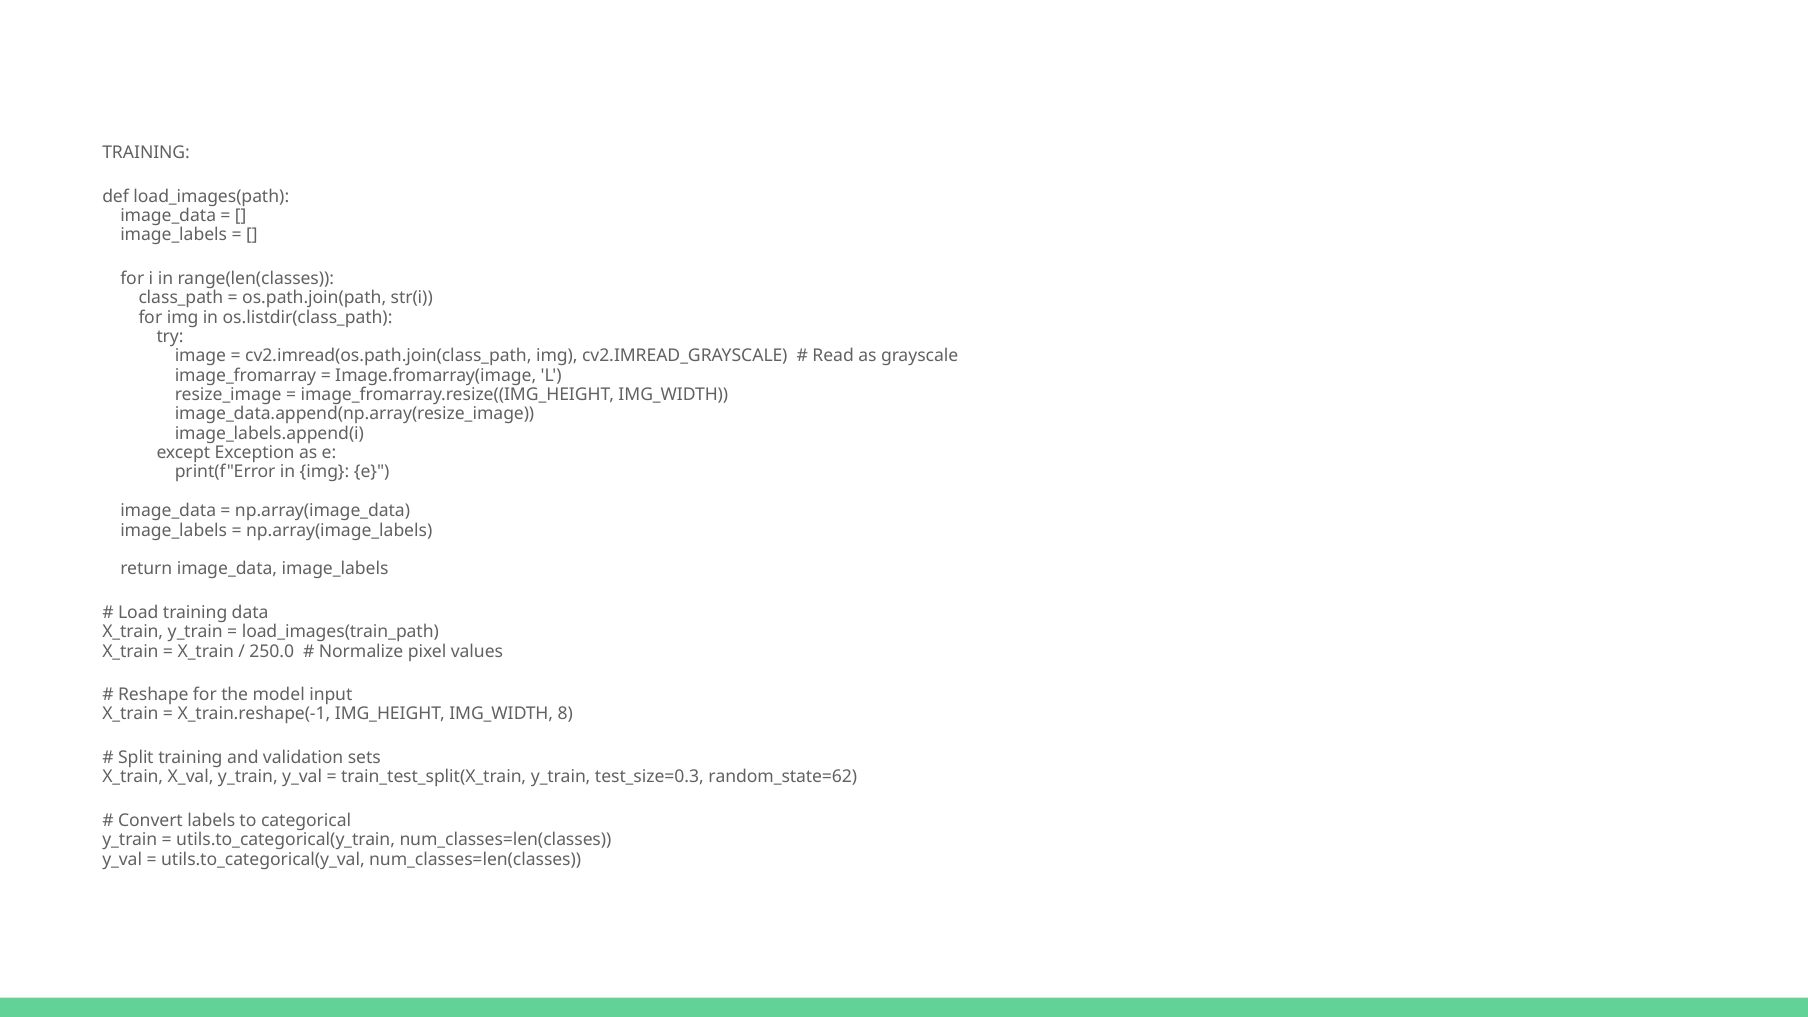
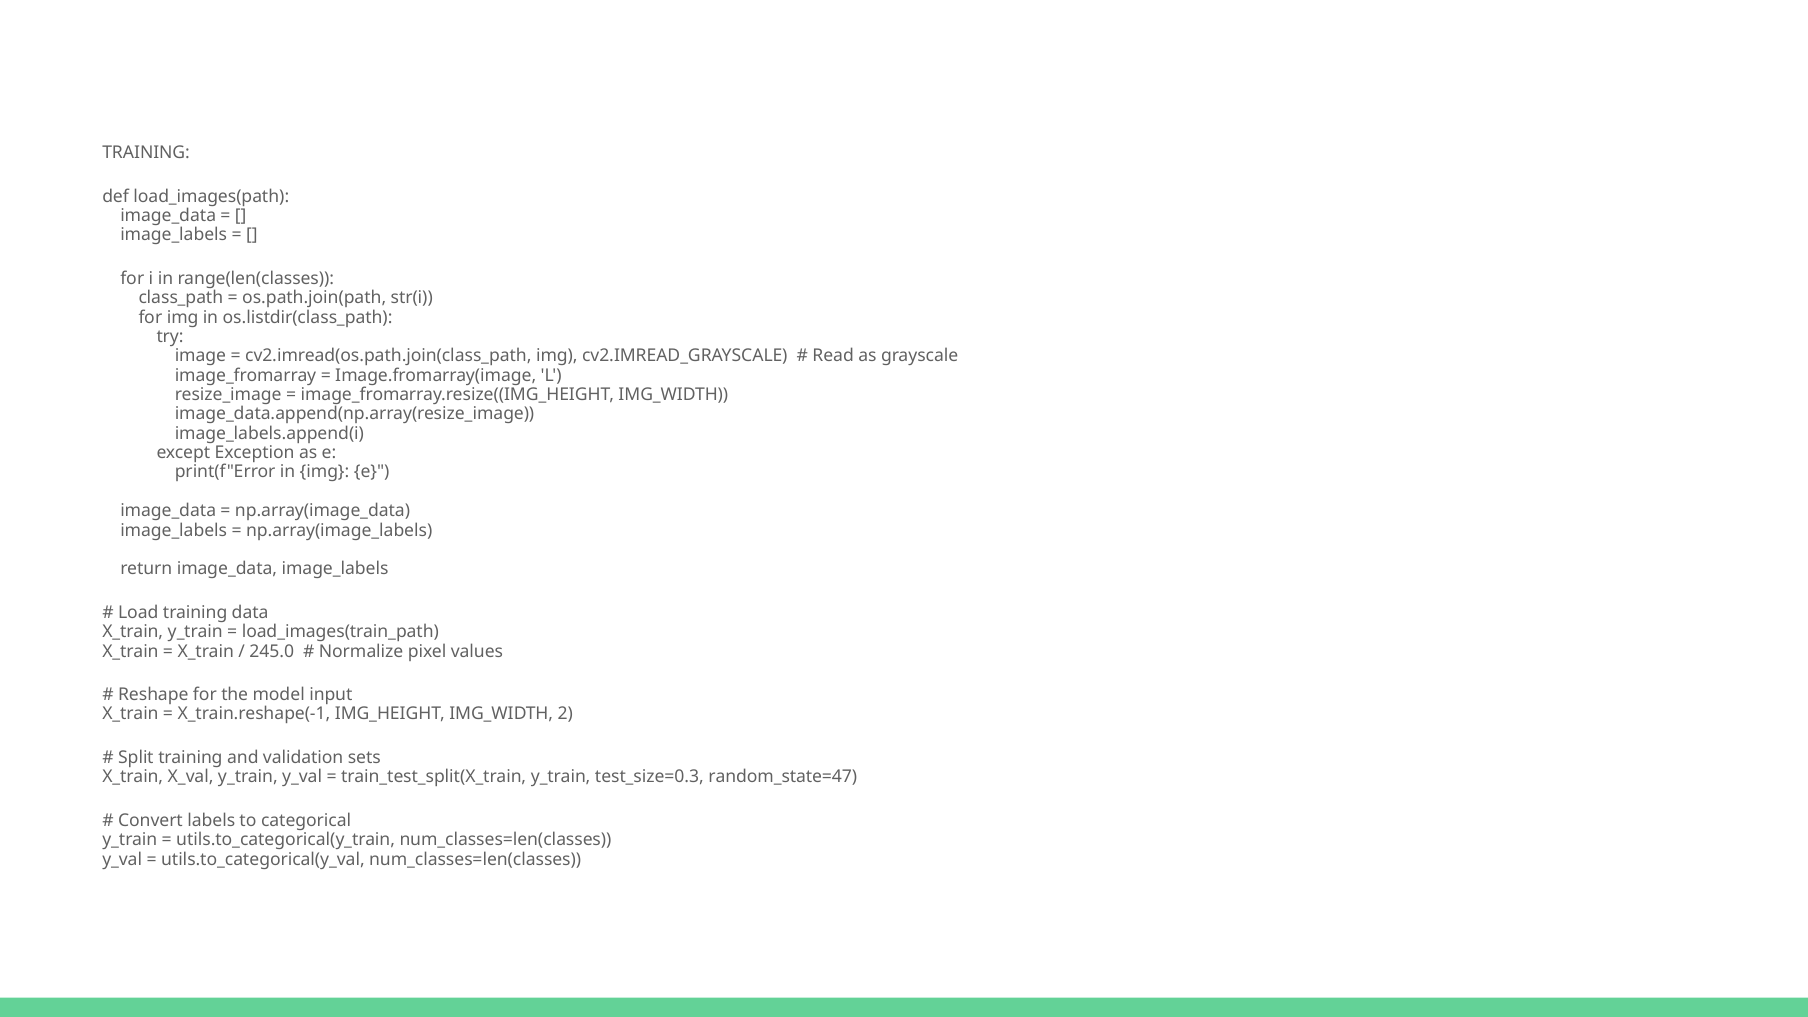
250.0: 250.0 -> 245.0 (272, 651)
8: 8 -> 2 (565, 714)
random_state=62: random_state=62 -> random_state=47 (783, 777)
